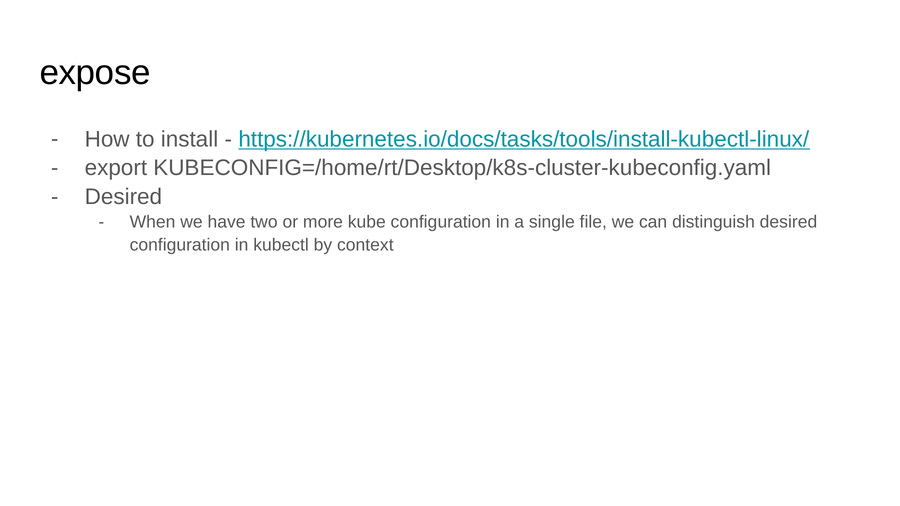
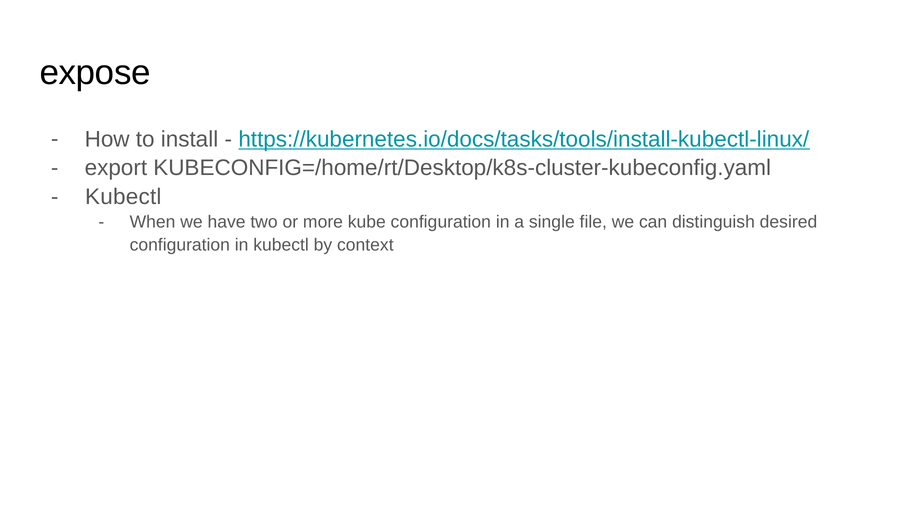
Desired: Desired -> Kubectl (123, 197)
